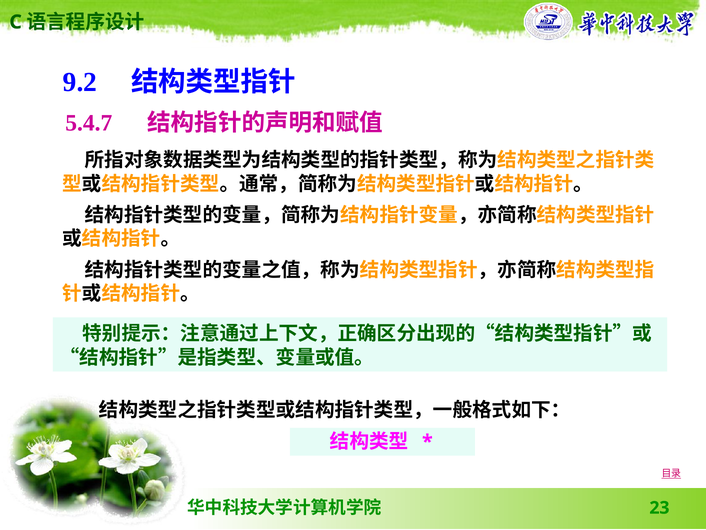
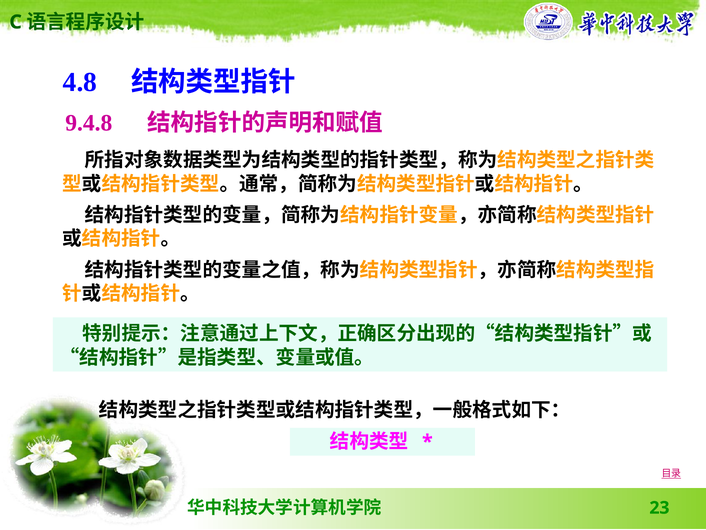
9.2: 9.2 -> 4.8 (80, 82)
5.4.7: 5.4.7 -> 9.4.8 (89, 123)
